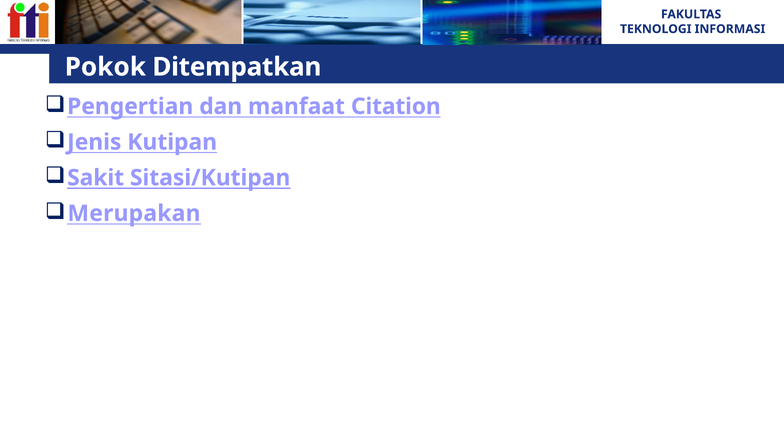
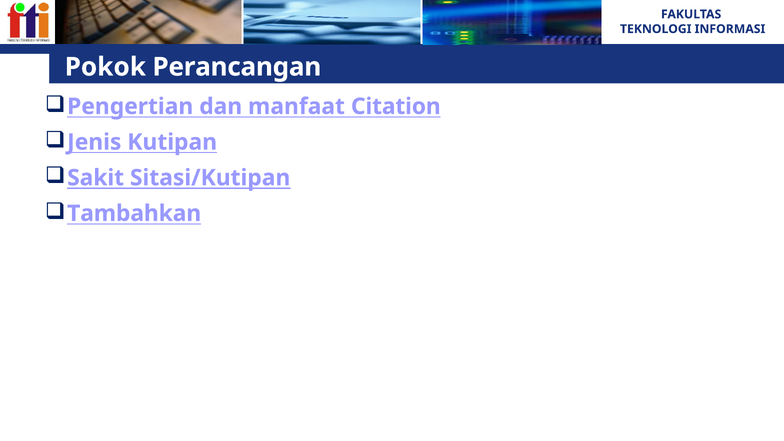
Ditempatkan: Ditempatkan -> Perancangan (237, 67)
Merupakan: Merupakan -> Tambahkan (134, 213)
